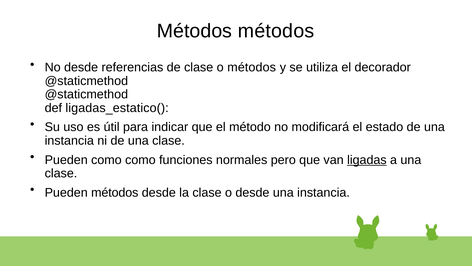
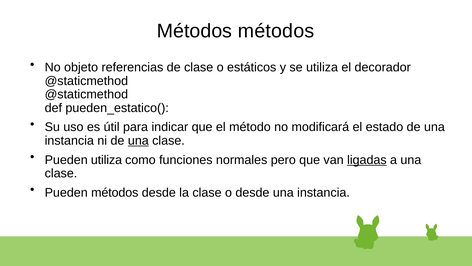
No desde: desde -> objeto (81, 67)
o métodos: métodos -> estáticos (252, 67)
ligadas_estatico(: ligadas_estatico( -> pueden_estatico( (117, 108)
una underline: none -> present (138, 140)
Pueden como: como -> utiliza (106, 160)
